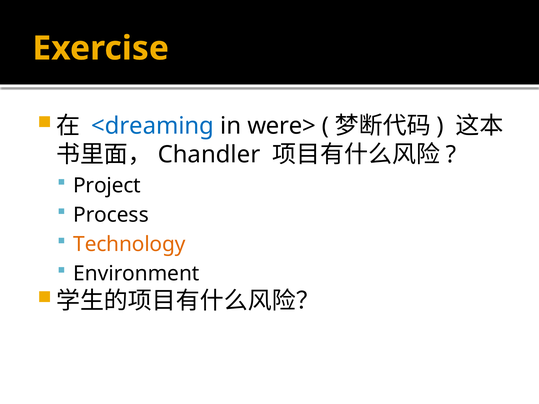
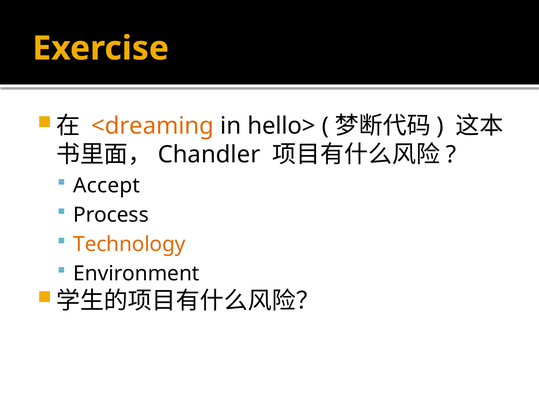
<dreaming colour: blue -> orange (153, 126)
were>: were> -> hello> (282, 126)
Project: Project -> Accept (107, 186)
